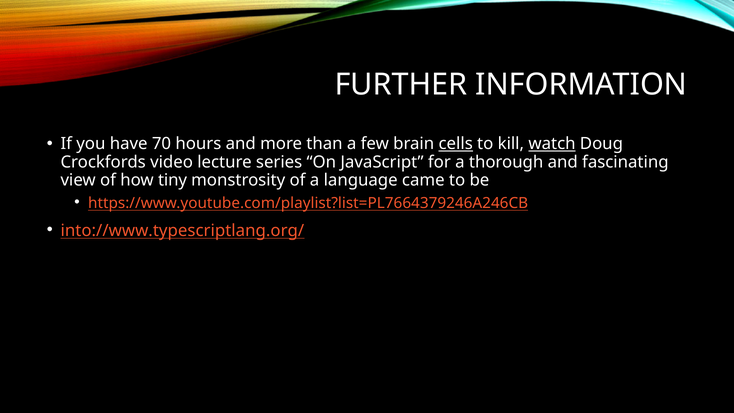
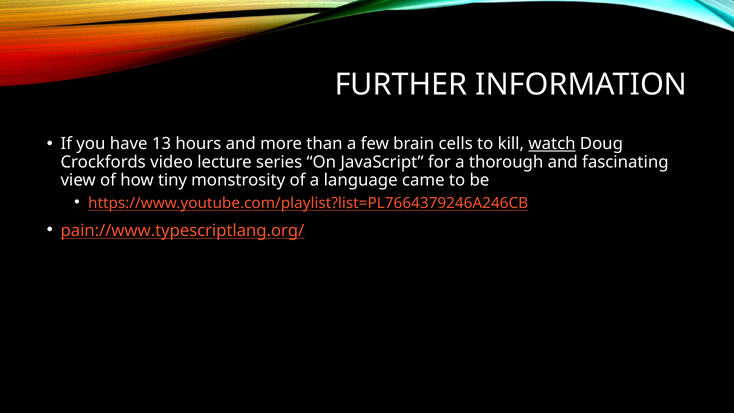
70: 70 -> 13 (161, 144)
cells underline: present -> none (456, 144)
into://www.typescriptlang.org/: into://www.typescriptlang.org/ -> pain://www.typescriptlang.org/ (182, 231)
